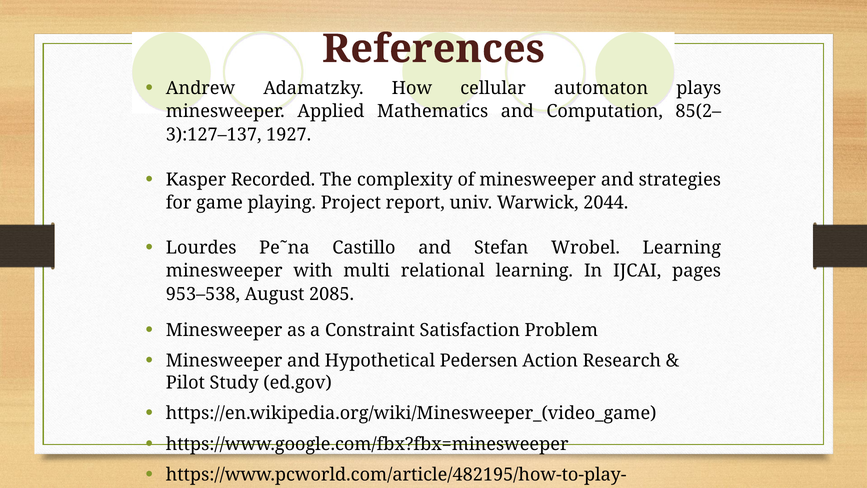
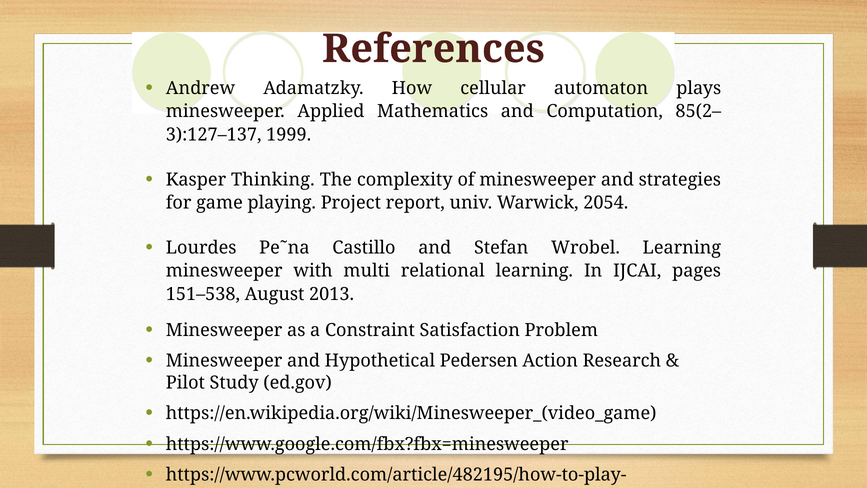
1927: 1927 -> 1999 (289, 135)
Recorded: Recorded -> Thinking (273, 179)
2044: 2044 -> 2054 (606, 203)
953–538: 953–538 -> 151–538 (203, 294)
2085: 2085 -> 2013 (332, 294)
